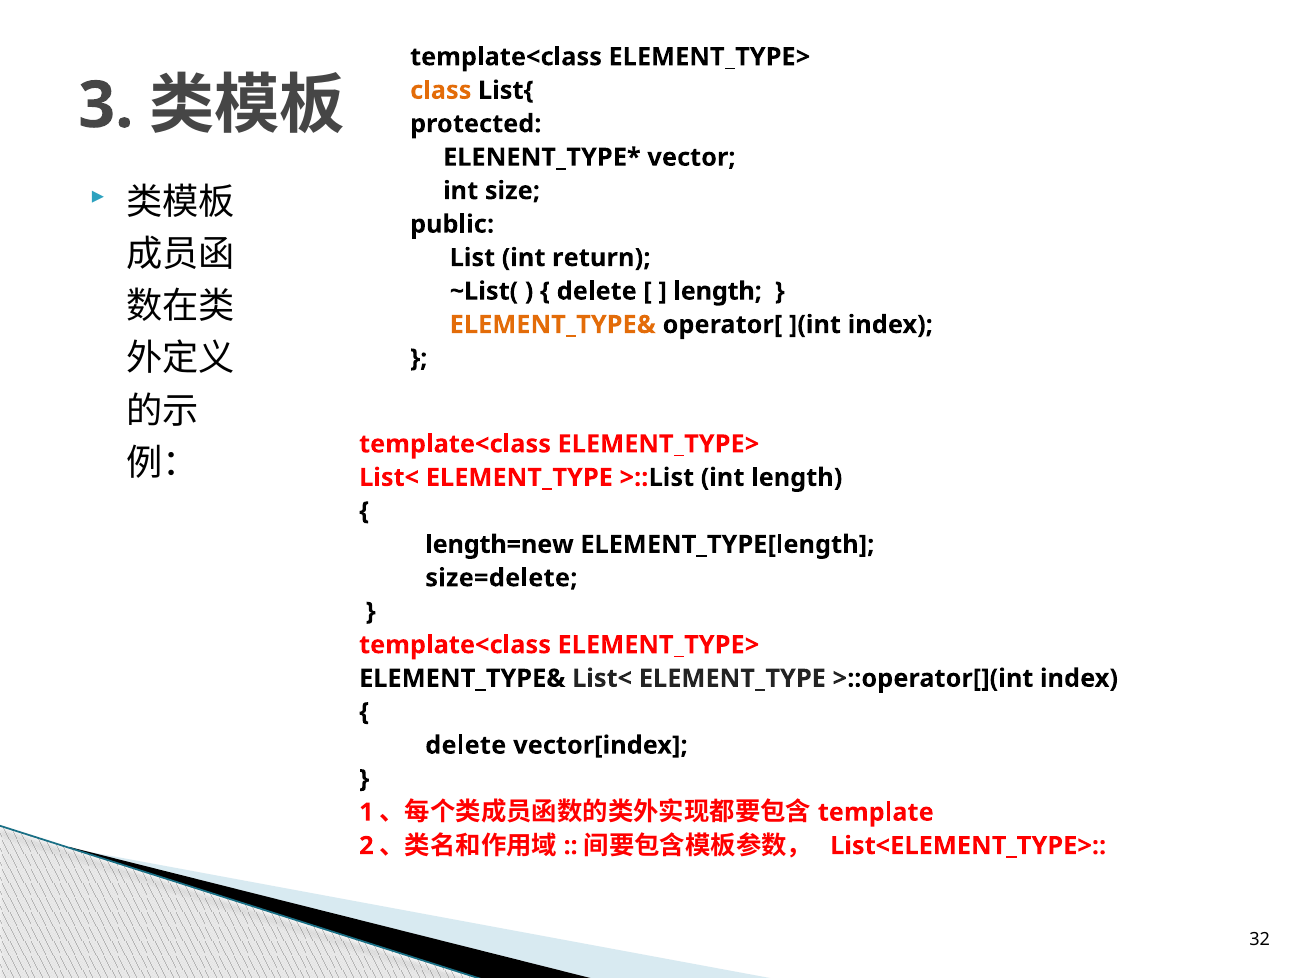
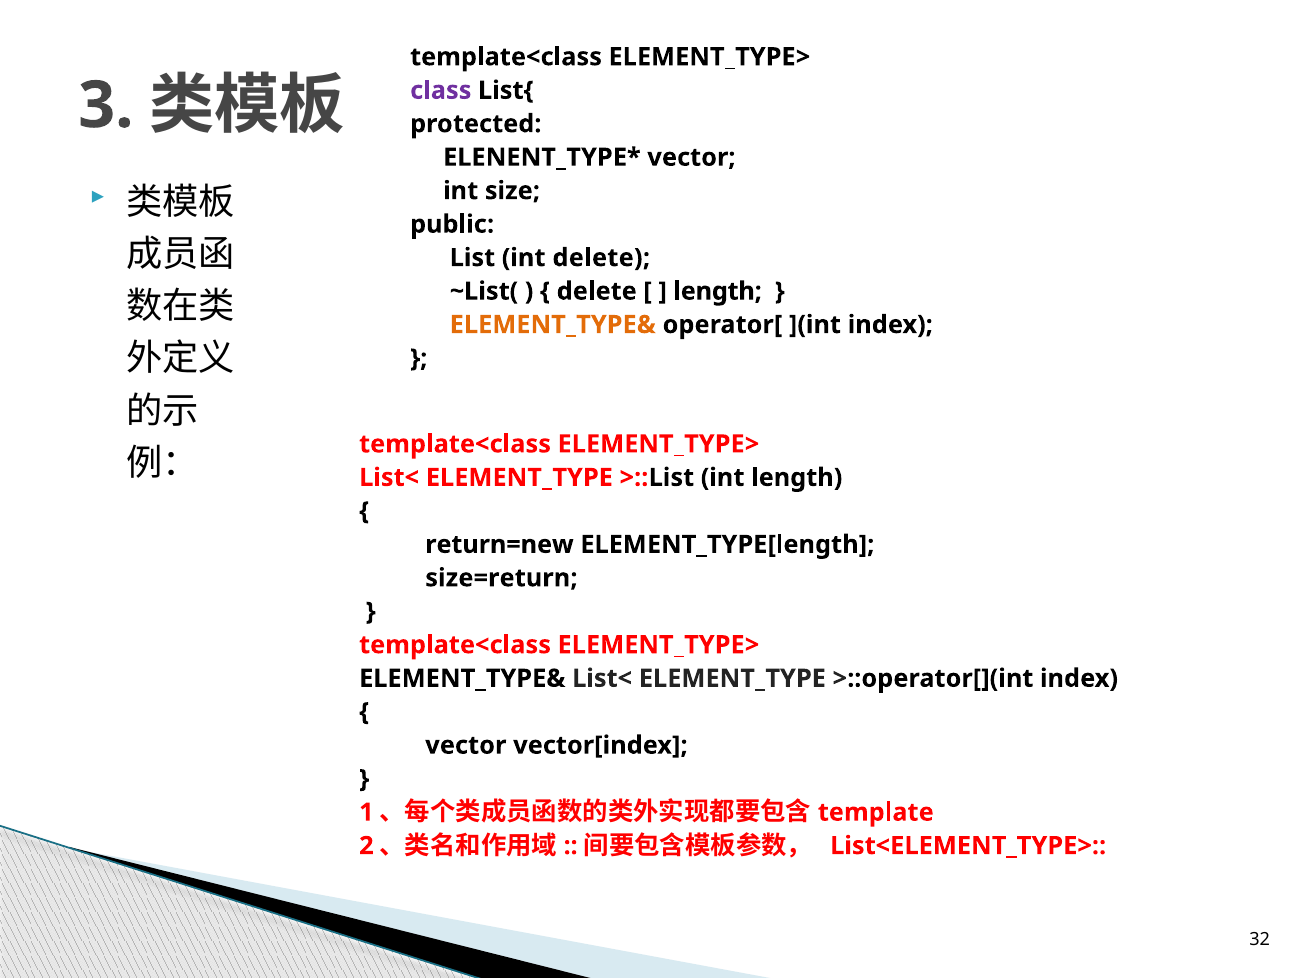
class colour: orange -> purple (441, 90)
int return: return -> delete (601, 258)
length=new: length=new -> return=new (499, 544)
size=delete: size=delete -> size=return (501, 578)
delete: delete -> vector (466, 745)
